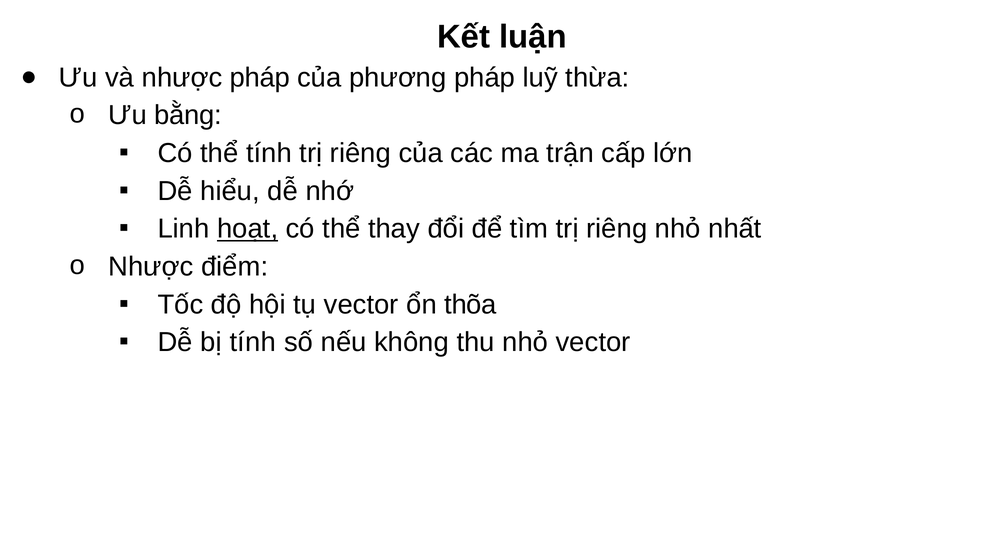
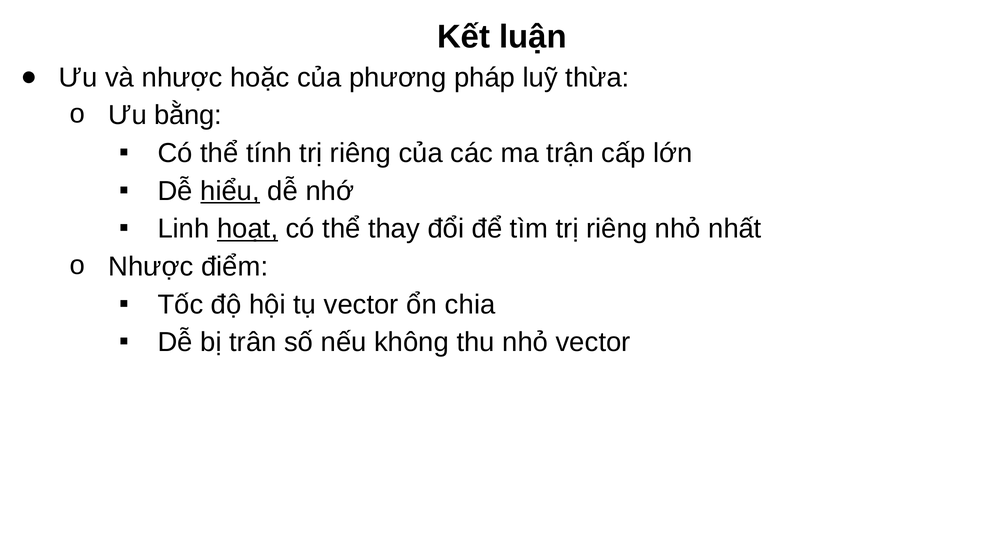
nhược pháp: pháp -> hoặc (260, 78)
hiểu underline: none -> present (230, 191)
thõa: thõa -> chia (470, 305)
bị tính: tính -> trân (253, 342)
